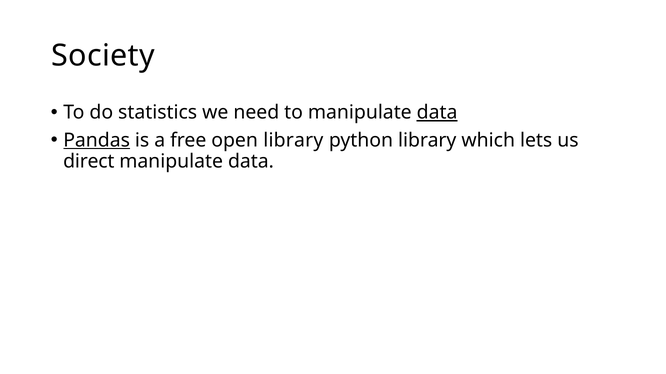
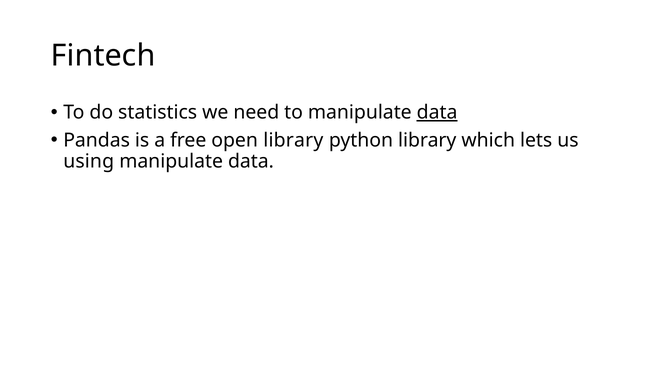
Society: Society -> Fintech (103, 56)
Pandas underline: present -> none (97, 141)
direct: direct -> using (89, 162)
